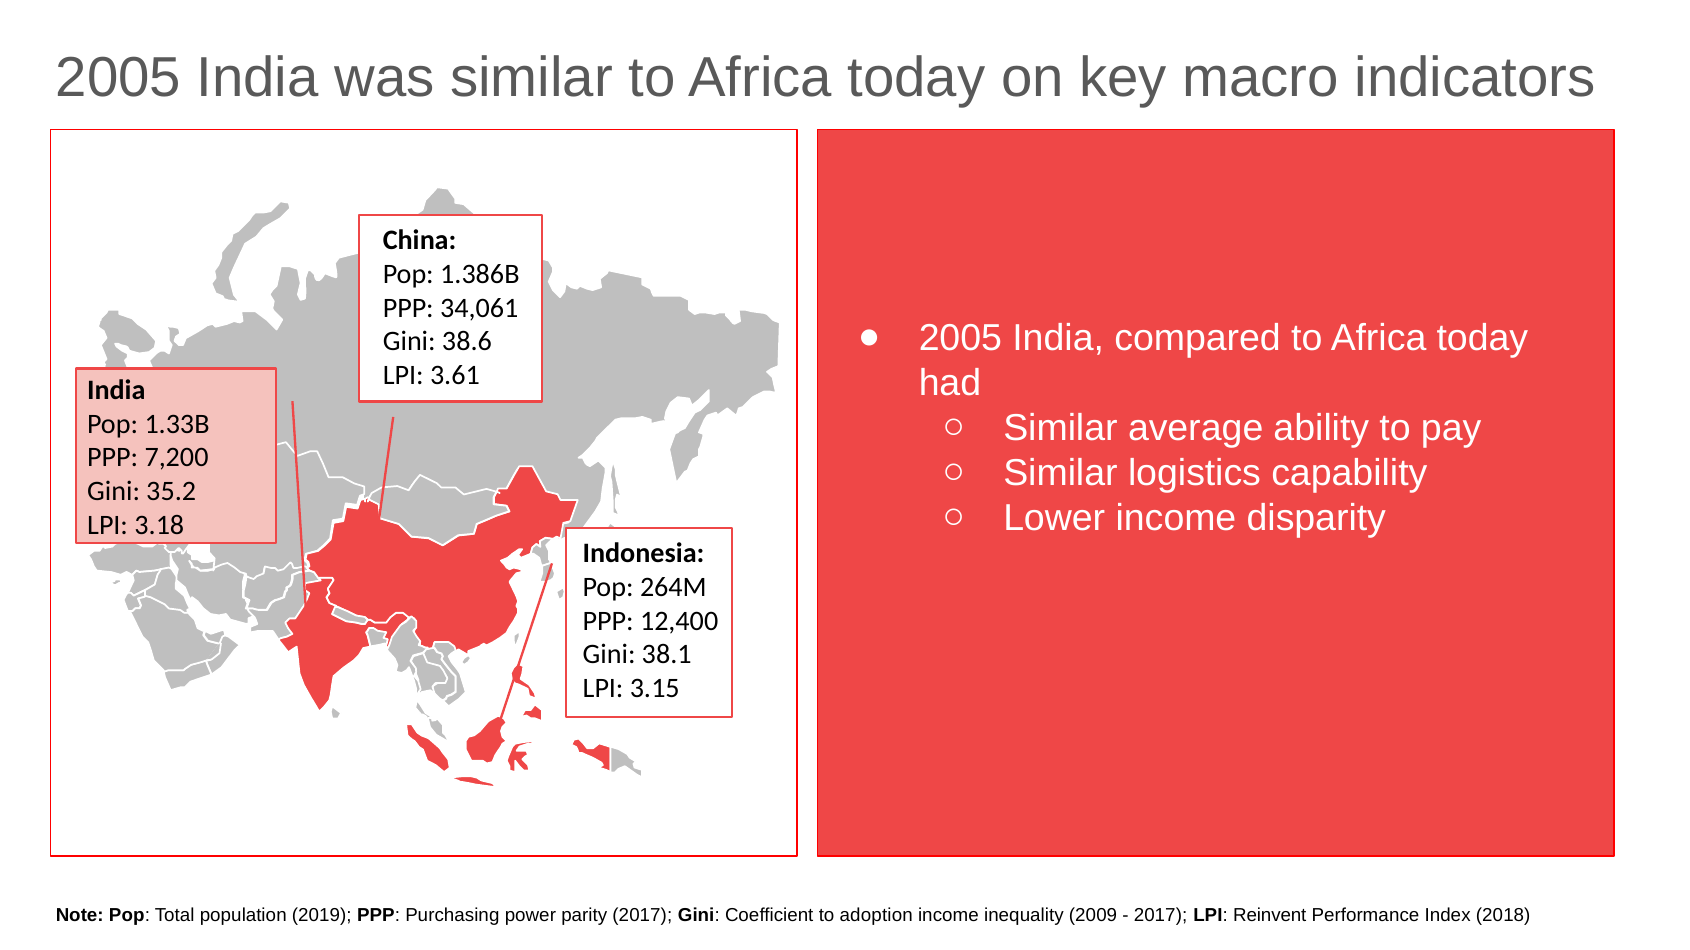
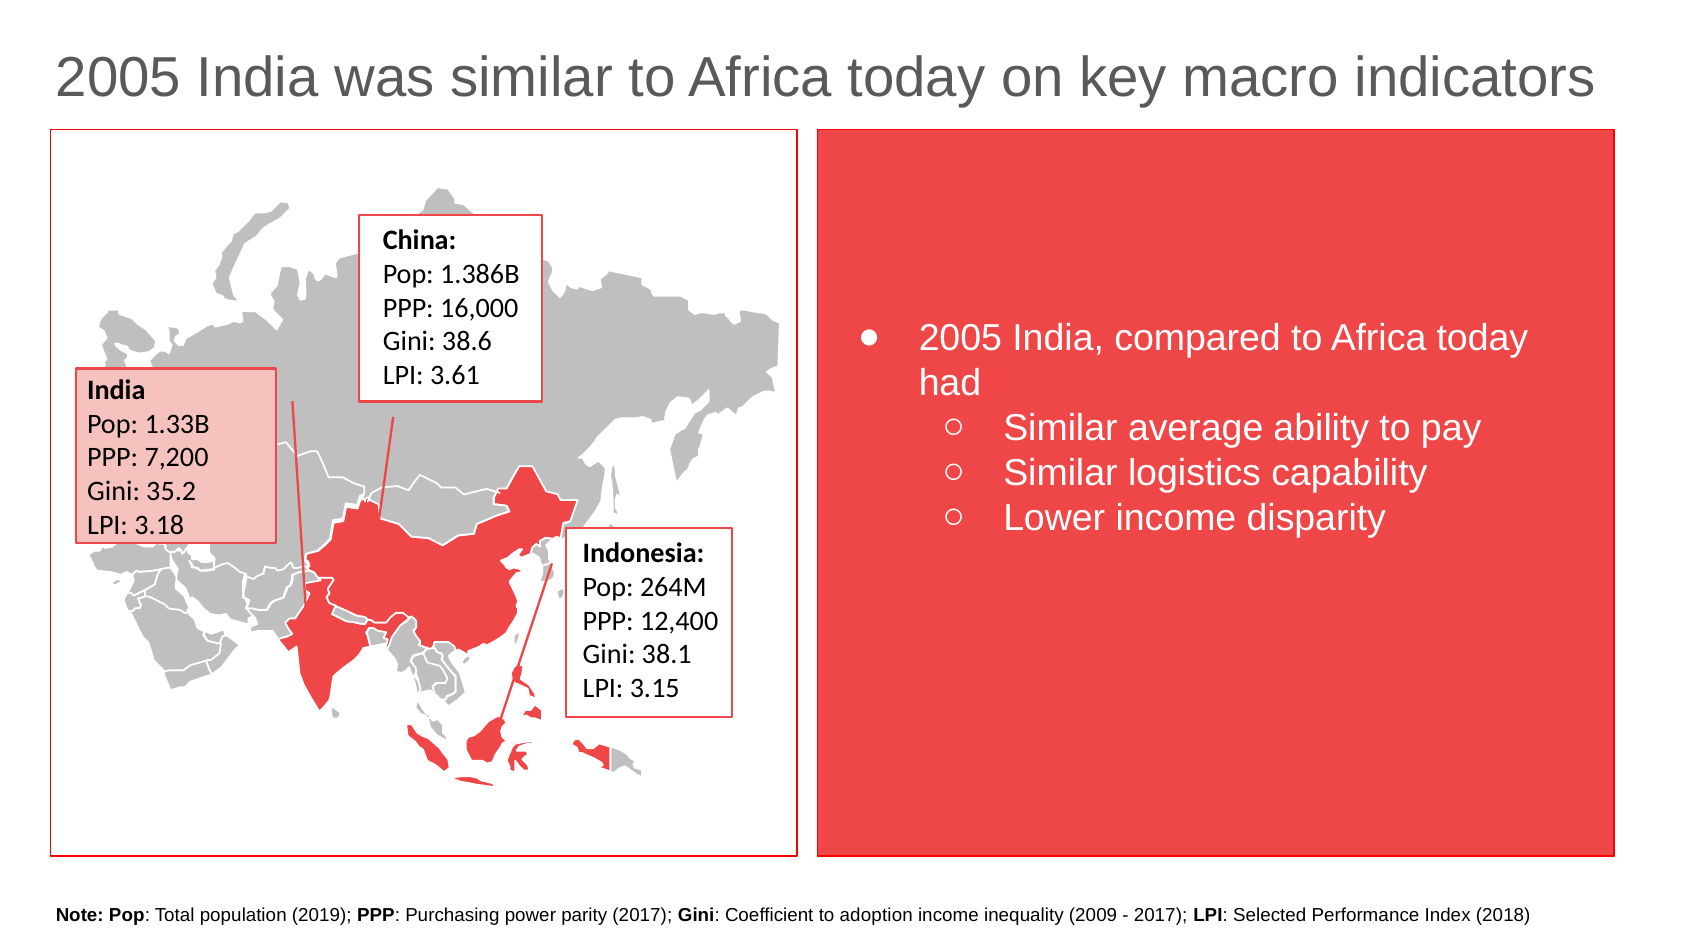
34,061: 34,061 -> 16,000 (479, 308)
Reinvent: Reinvent -> Selected (1270, 916)
